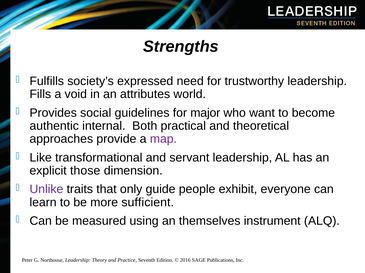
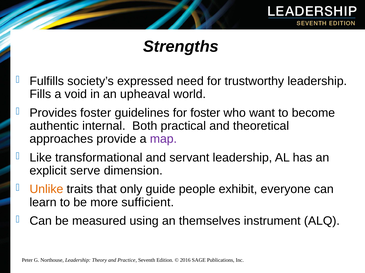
attributes: attributes -> upheaval (145, 94)
Provides social: social -> foster (96, 113)
for major: major -> foster (205, 113)
those: those -> serve (85, 171)
Unlike colour: purple -> orange (46, 190)
